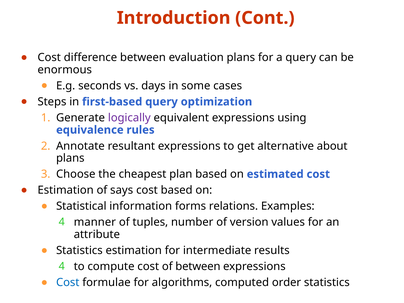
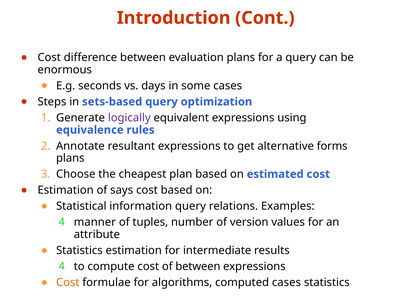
first-based: first-based -> sets-based (112, 102)
about: about -> forms (332, 146)
information forms: forms -> query (191, 206)
Cost colour: blue -> orange (68, 283)
computed order: order -> cases (286, 283)
